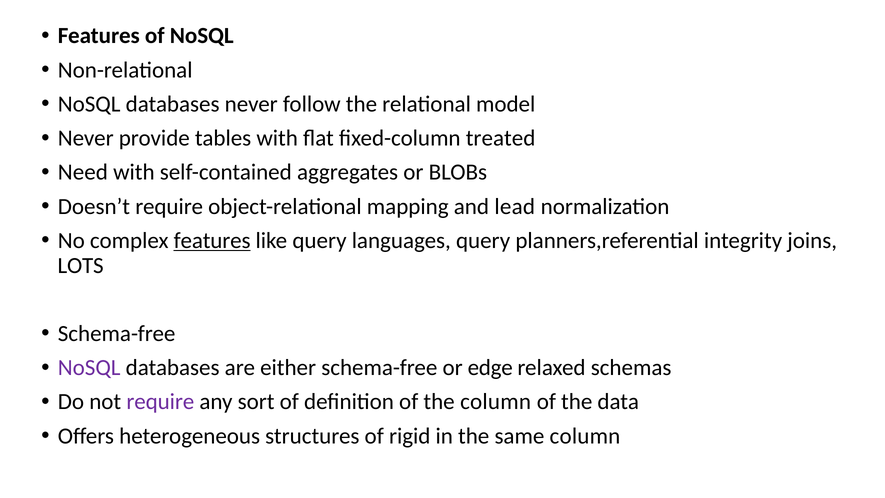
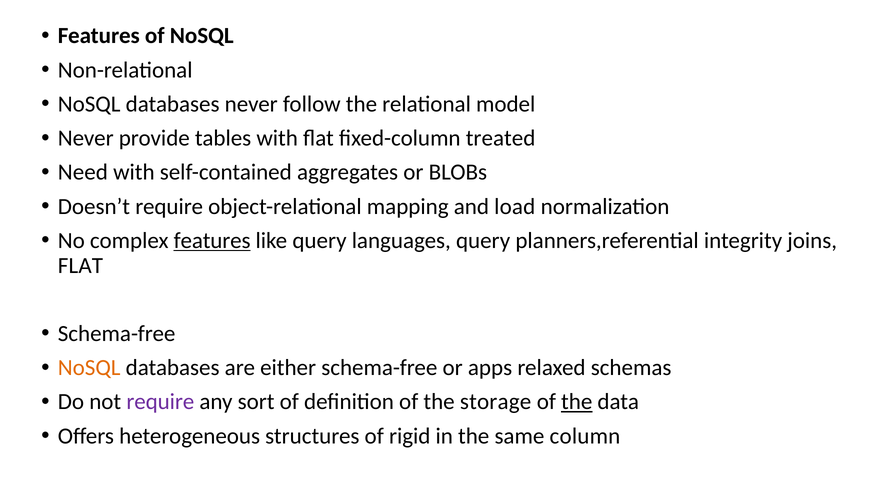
lead: lead -> load (515, 206)
LOTS: LOTS -> FLAT (80, 265)
NoSQL colour: purple -> orange (89, 368)
edge: edge -> apps (490, 368)
the column: column -> storage (496, 402)
the underline: none -> present (577, 402)
